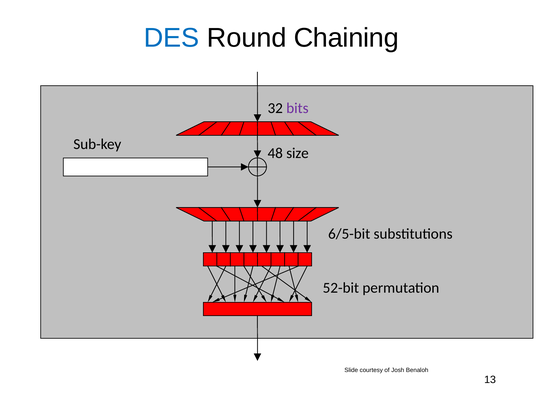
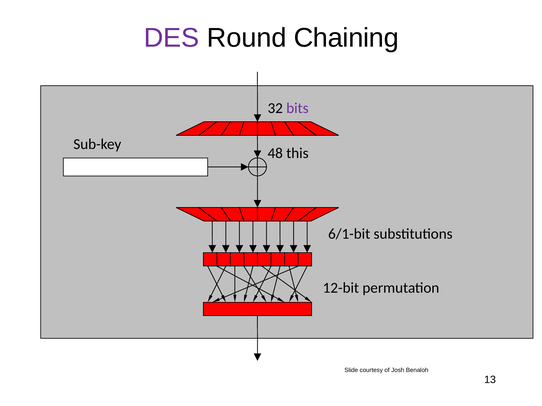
DES colour: blue -> purple (172, 38)
size: size -> this (297, 153)
6/5-bit: 6/5-bit -> 6/1-bit (349, 234)
52-bit: 52-bit -> 12-bit (341, 288)
